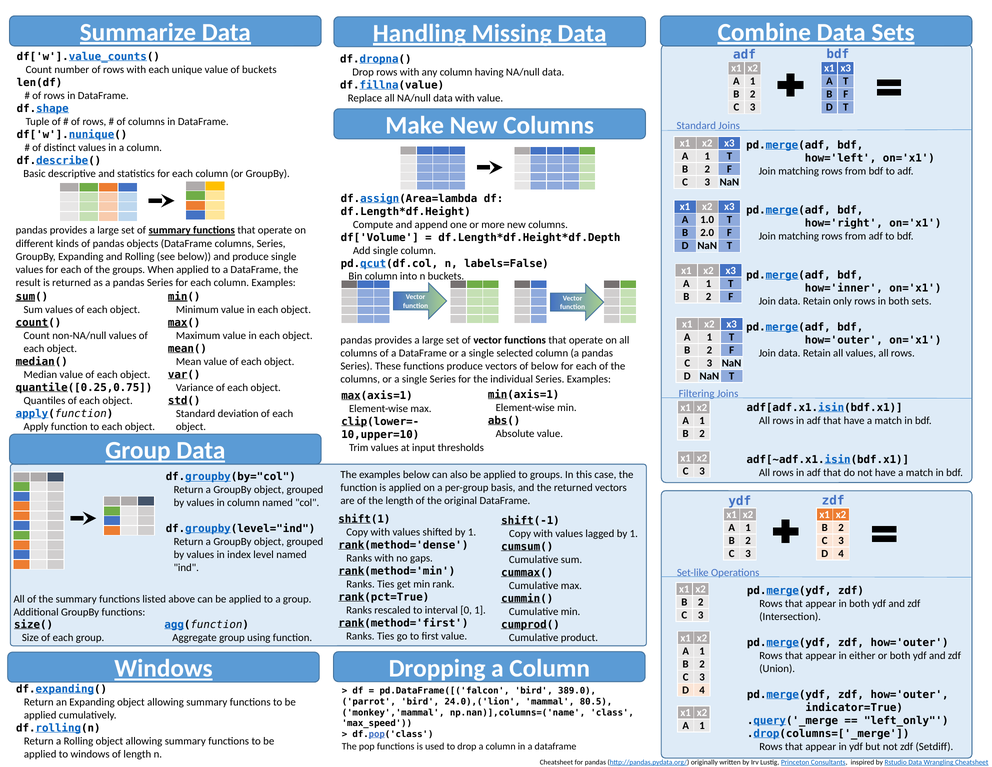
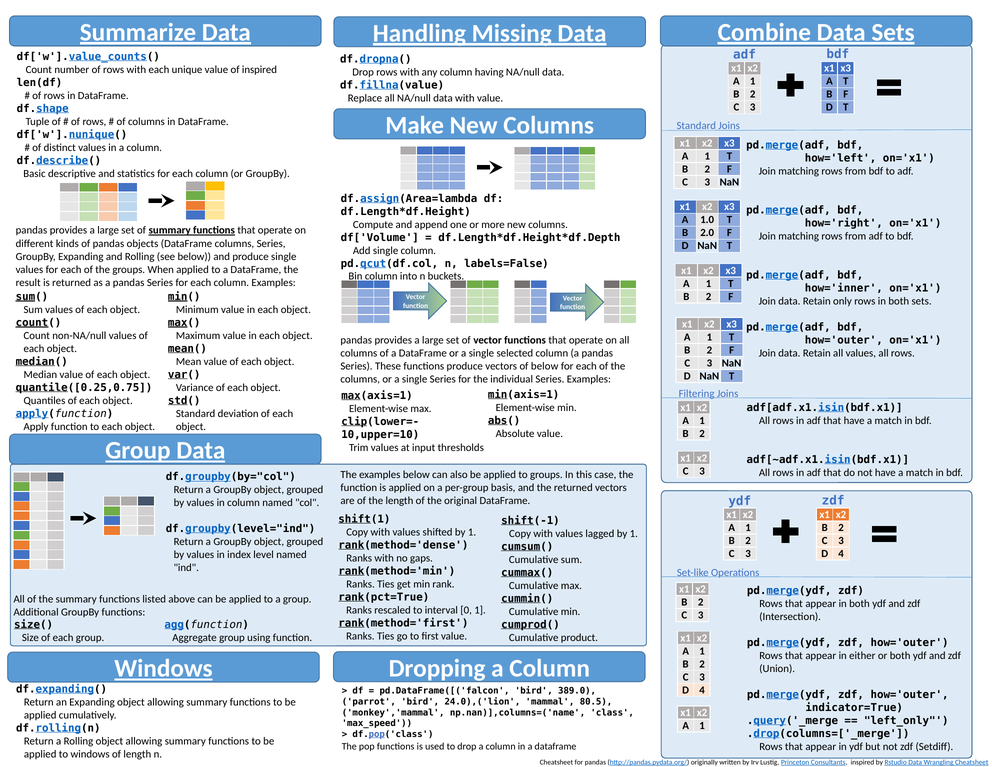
of buckets: buckets -> inspired (259, 70)
